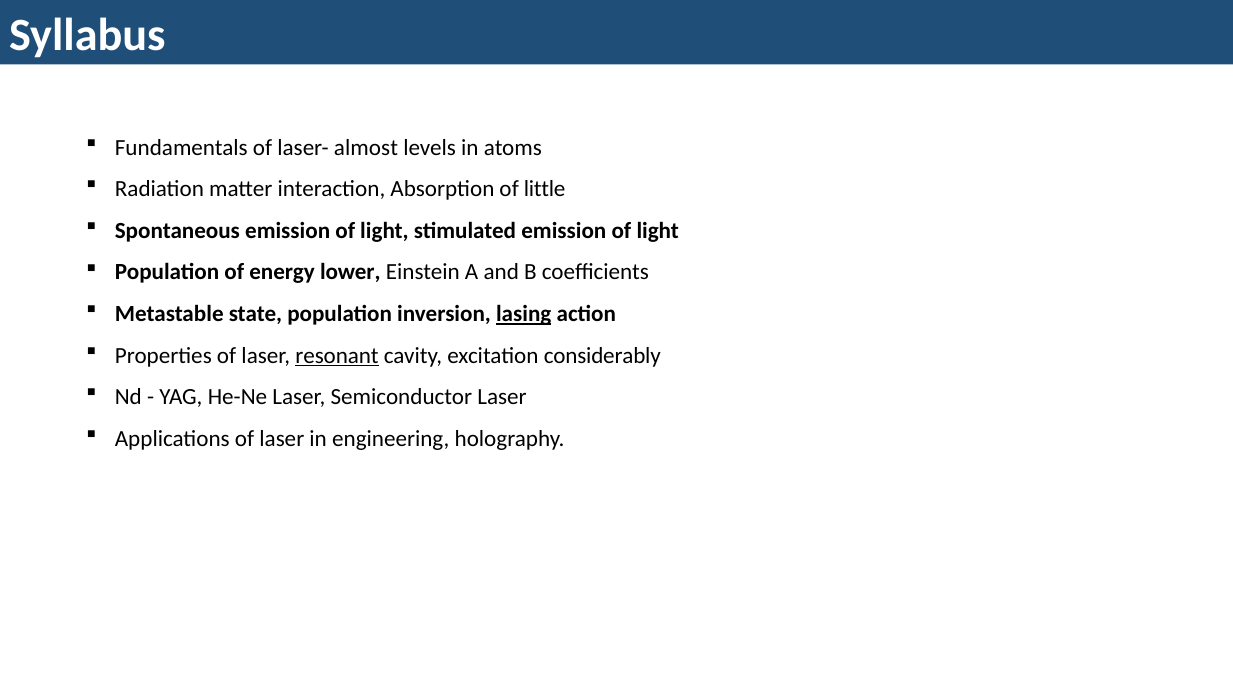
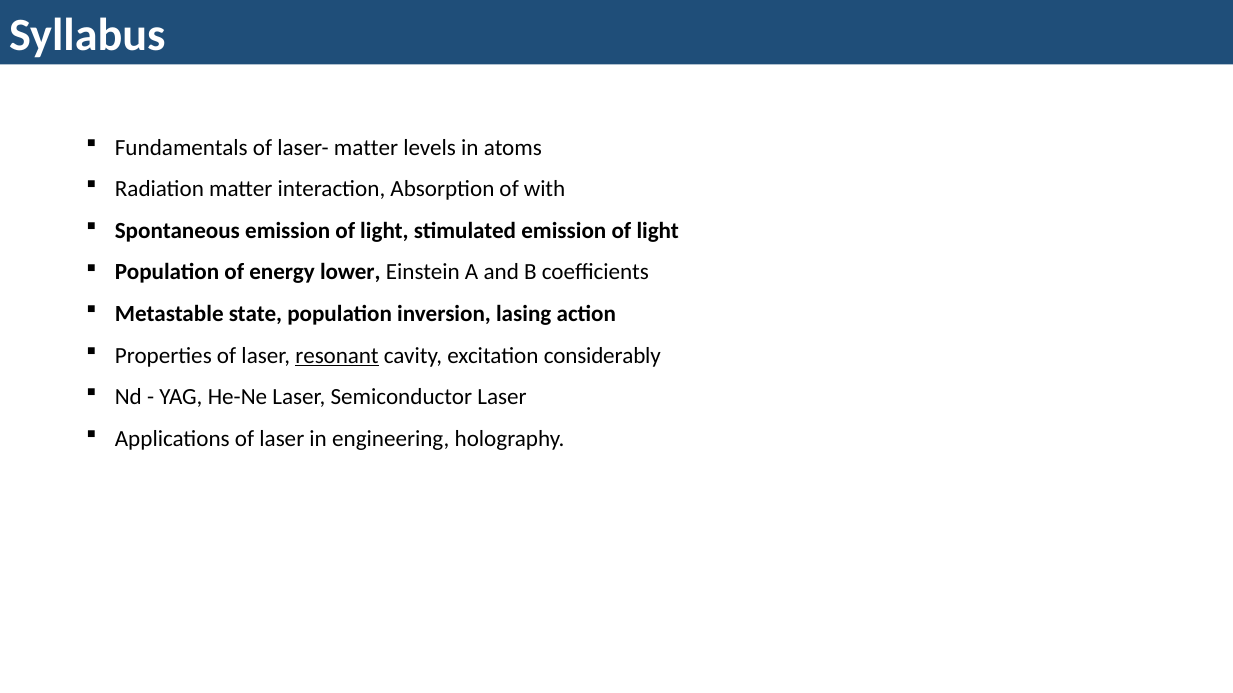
laser- almost: almost -> matter (366, 148)
little: little -> with (545, 189)
lasing underline: present -> none (524, 314)
